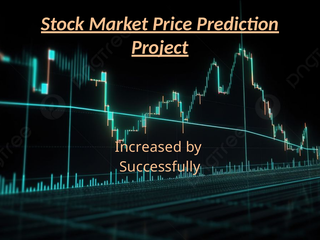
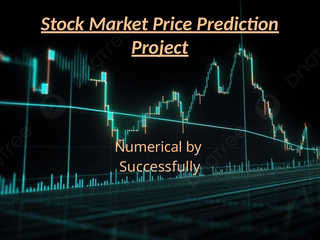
Increased: Increased -> Numerical (148, 147)
